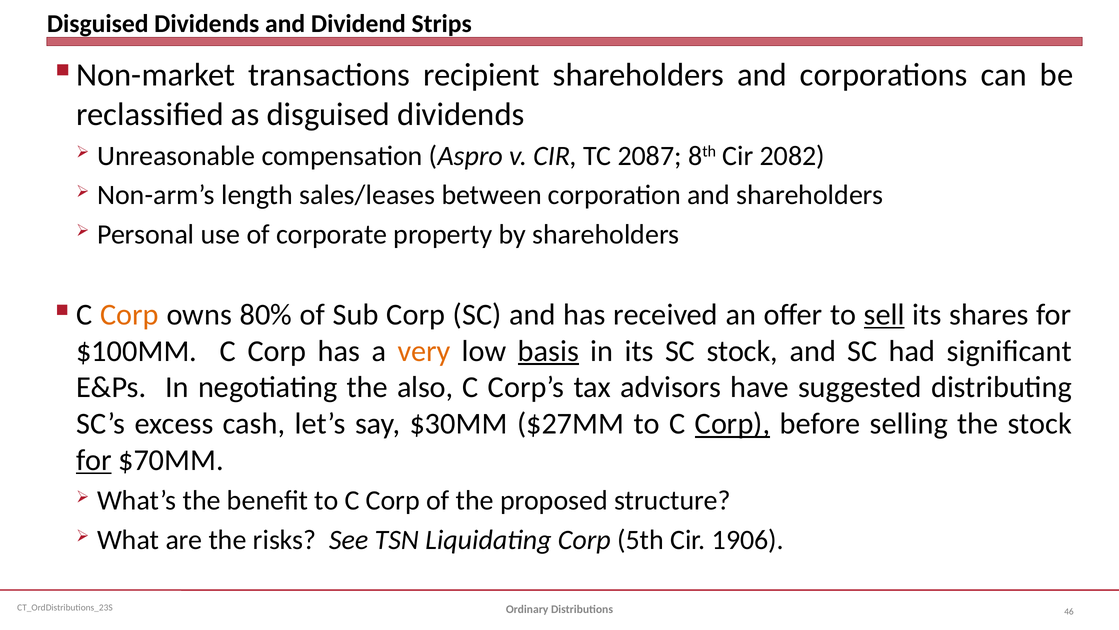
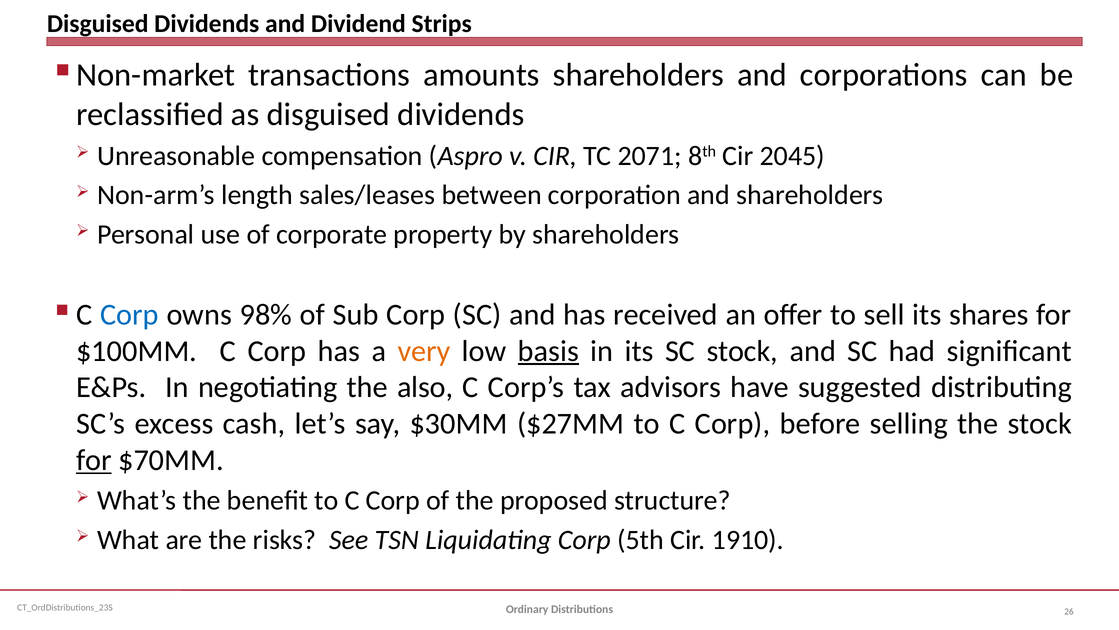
recipient: recipient -> amounts (481, 75)
2087: 2087 -> 2071 (650, 156)
2082: 2082 -> 2045 (792, 156)
Corp colour: orange -> blue (129, 314)
80%: 80% -> 98% (266, 314)
sell underline: present -> none (884, 314)
Corp underline: present -> none (733, 423)
1906: 1906 -> 1910 (748, 539)
46: 46 -> 26 (1069, 611)
